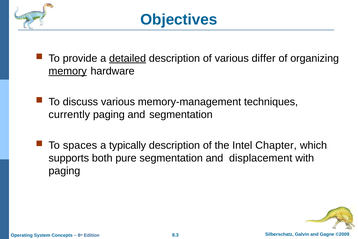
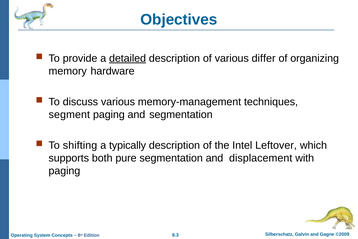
memory underline: present -> none (68, 71)
currently: currently -> segment (69, 114)
spaces: spaces -> shifting (80, 145)
Chapter: Chapter -> Leftover (276, 145)
